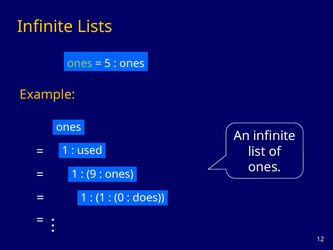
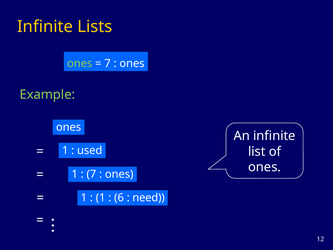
5: 5 -> 7 (108, 63)
Example colour: yellow -> light green (47, 94)
9: 9 -> 7 (91, 174)
0: 0 -> 6 (119, 198)
does: does -> need (149, 198)
